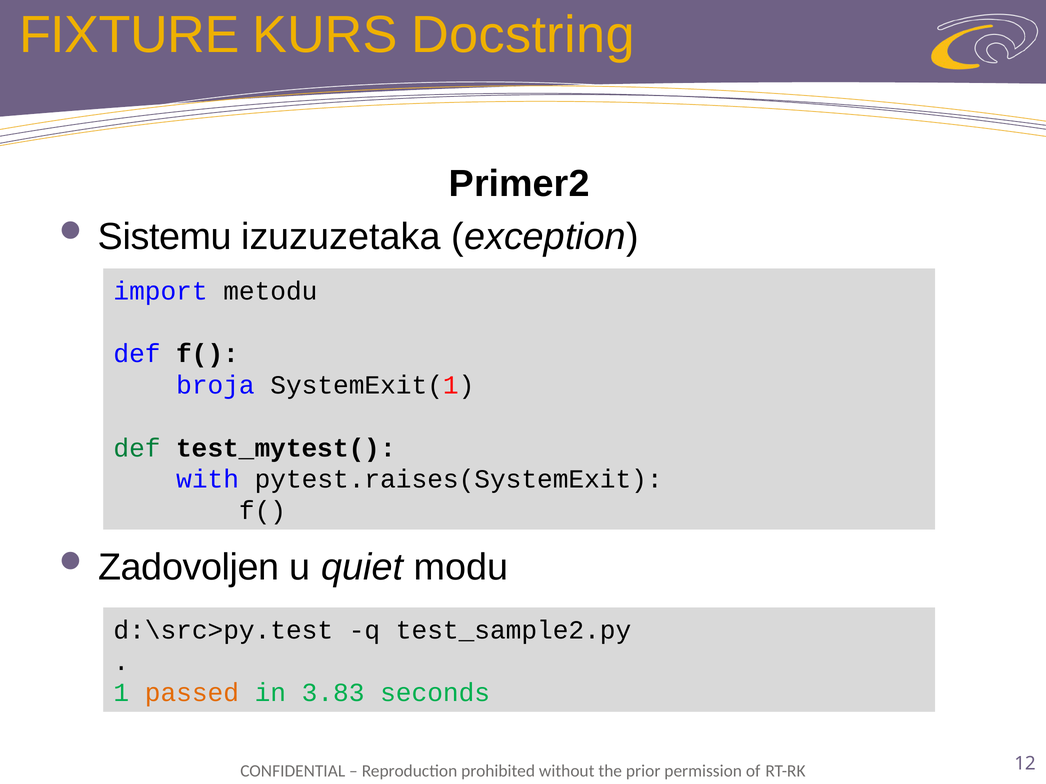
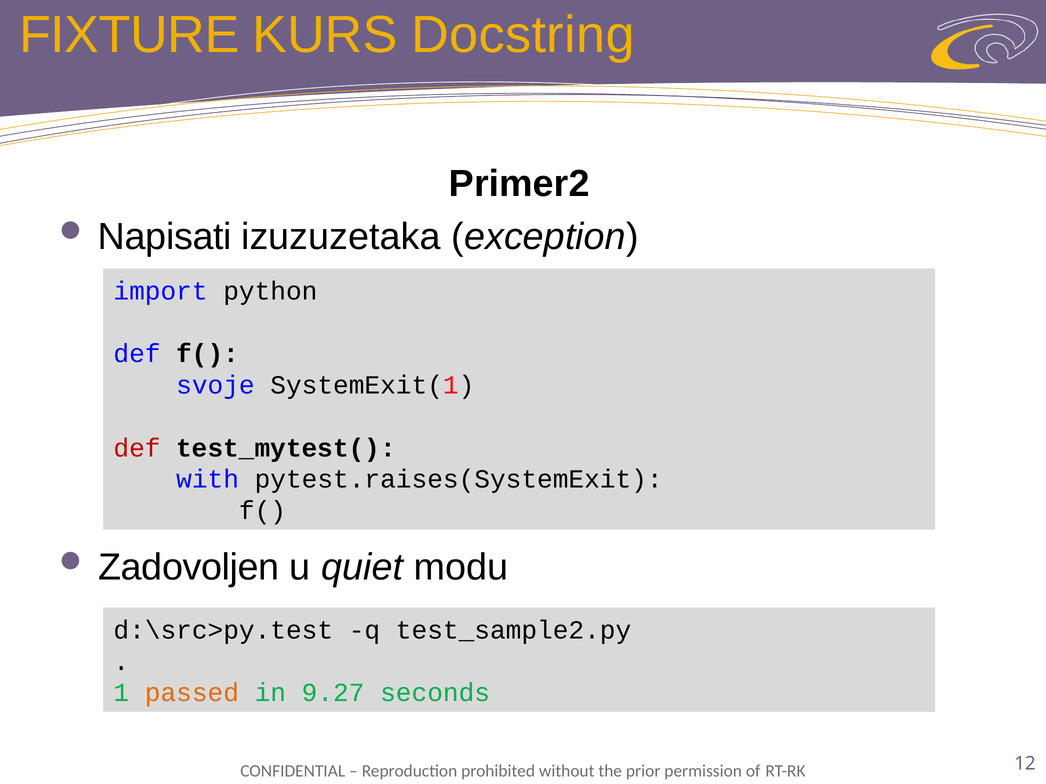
Sistemu: Sistemu -> Napisati (165, 237)
metodu: metodu -> python (270, 291)
broja: broja -> svoje (215, 385)
def colour: green -> red (137, 448)
3.83: 3.83 -> 9.27 (333, 693)
